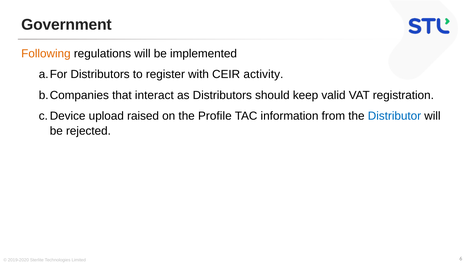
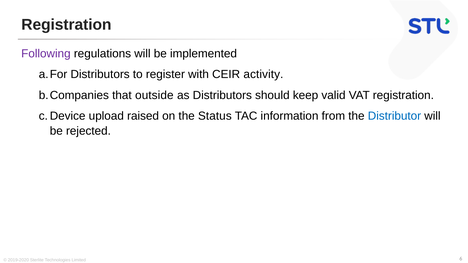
Government: Government -> Registration (66, 25)
Following colour: orange -> purple (46, 54)
interact: interact -> outside (154, 95)
Profile: Profile -> Status (215, 116)
